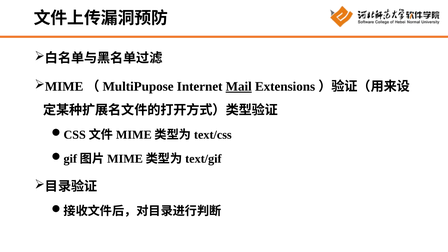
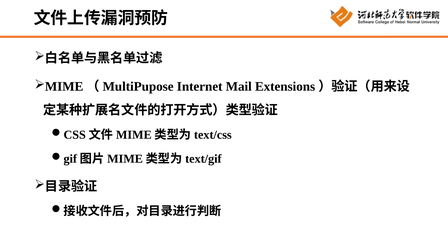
Mail underline: present -> none (239, 86)
